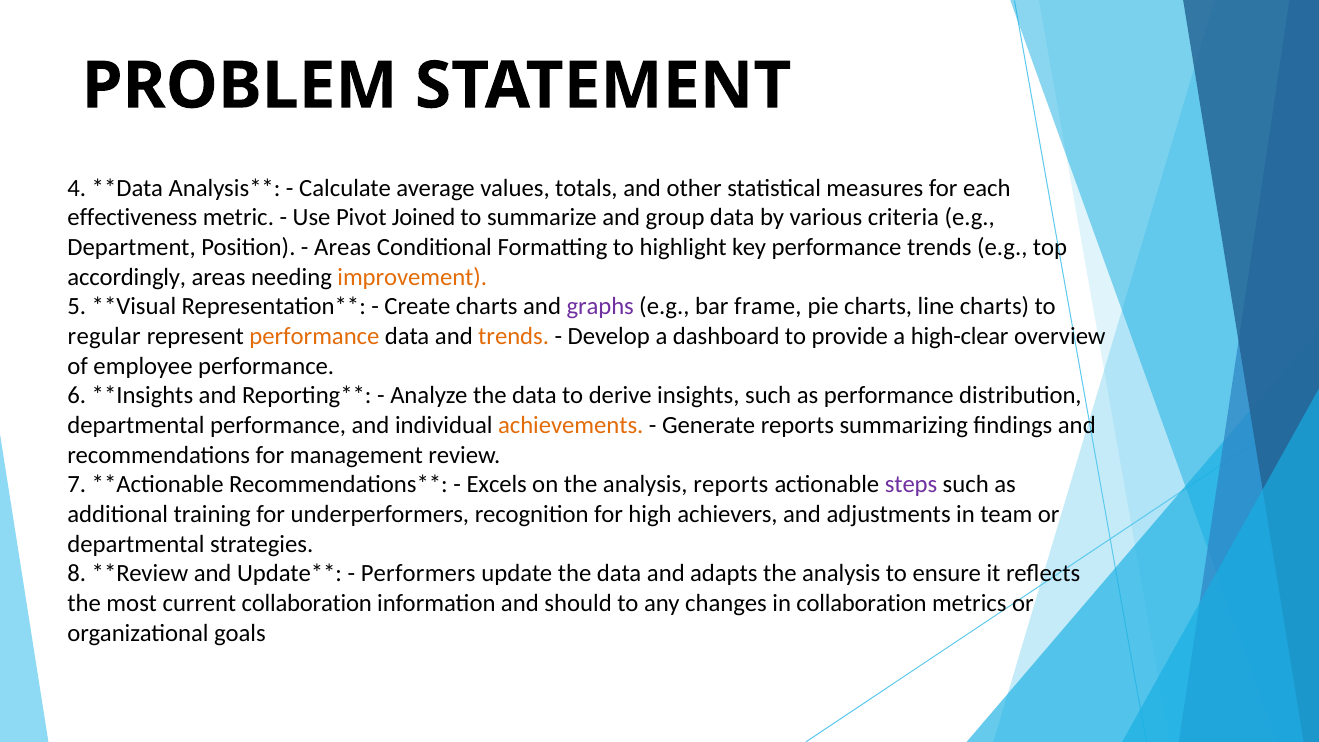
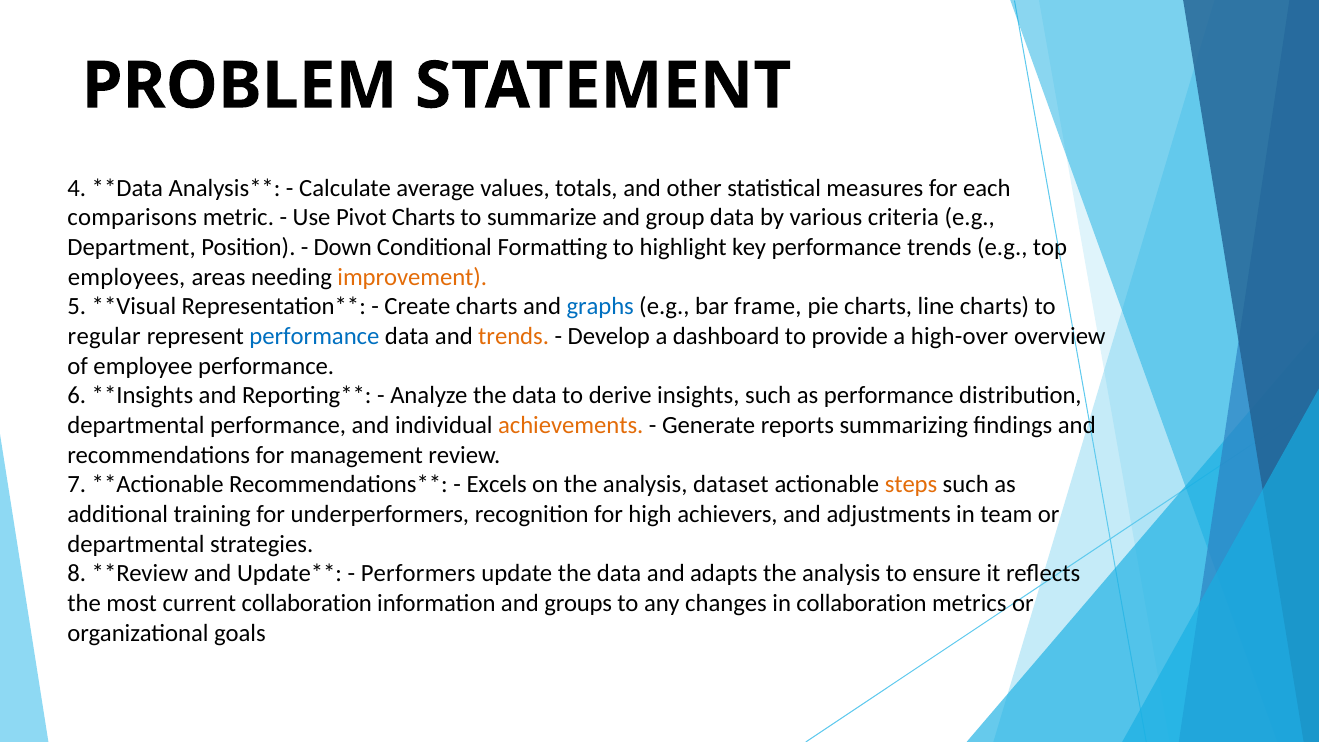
effectiveness: effectiveness -> comparisons (132, 218)
Pivot Joined: Joined -> Charts (424, 218)
Areas: Areas -> Down (343, 247)
accordingly: accordingly -> employees (127, 277)
graphs colour: purple -> blue (600, 307)
performance colour: orange -> blue (314, 336)
high-clear: high-clear -> high-over (960, 336)
analysis reports: reports -> dataset (731, 485)
steps colour: purple -> orange (911, 485)
should: should -> groups (578, 603)
